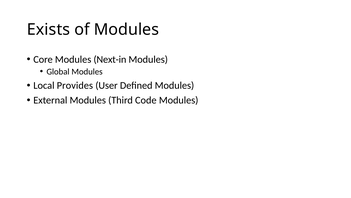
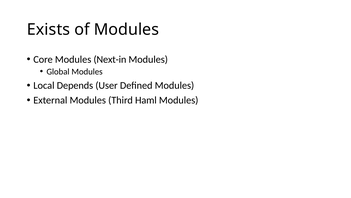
Provides: Provides -> Depends (75, 85)
Code: Code -> Haml (146, 100)
